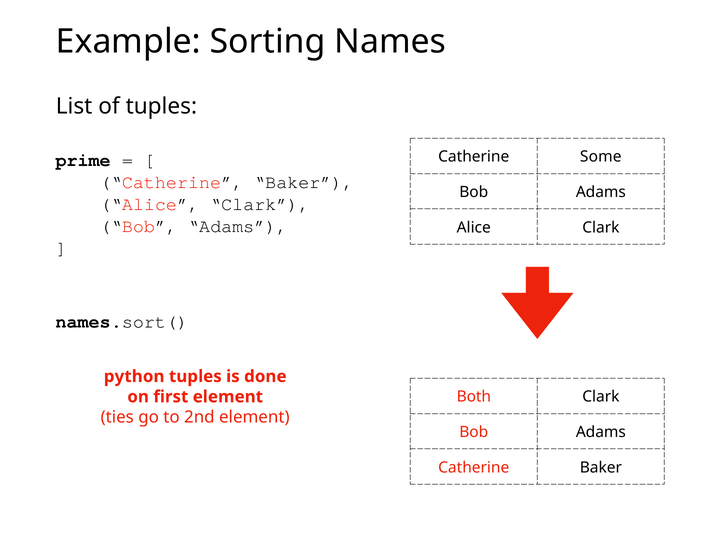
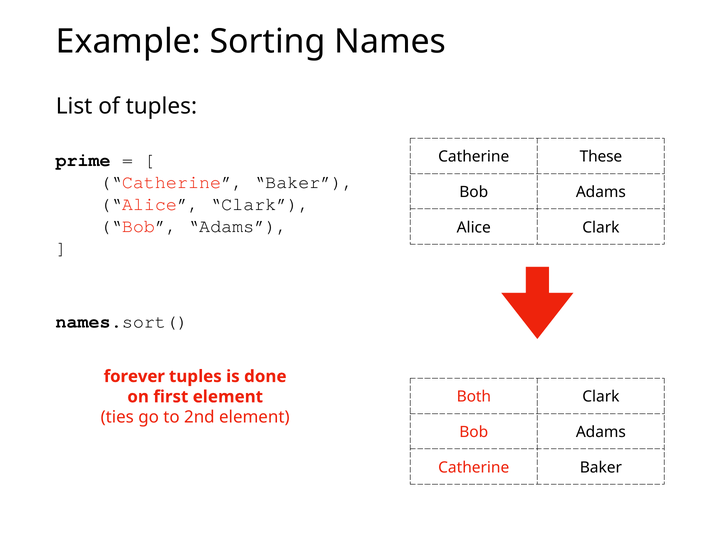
Some: Some -> These (601, 157)
python: python -> forever (134, 377)
